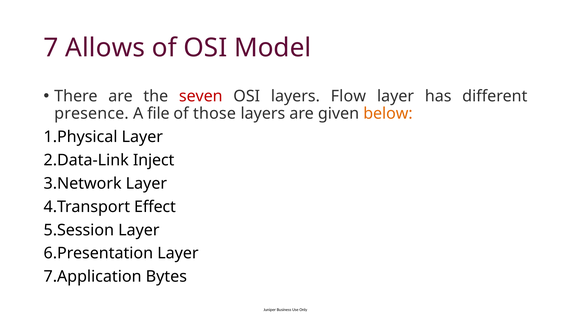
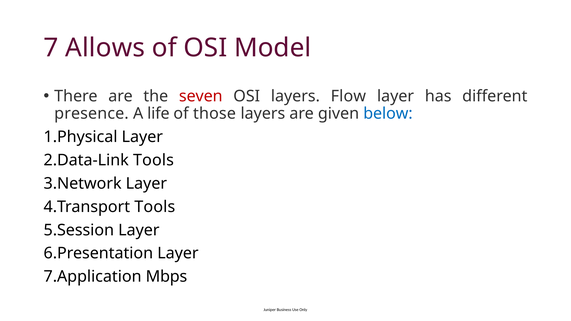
file: file -> life (158, 114)
below colour: orange -> blue (388, 114)
Inject: Inject -> Tools (153, 160)
Effect: Effect -> Tools (155, 207)
Bytes: Bytes -> Mbps (166, 277)
